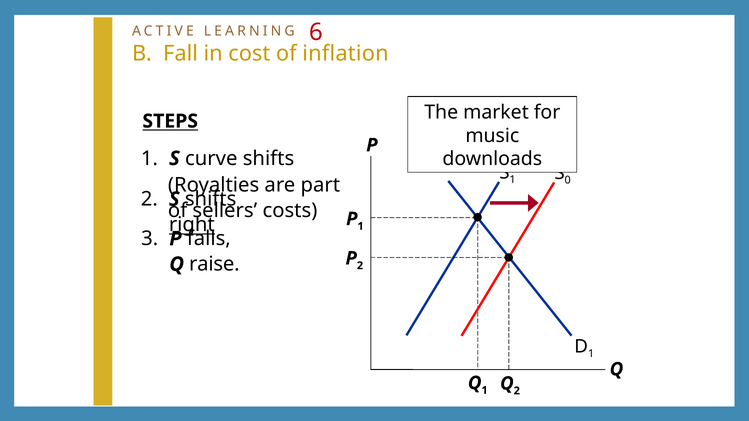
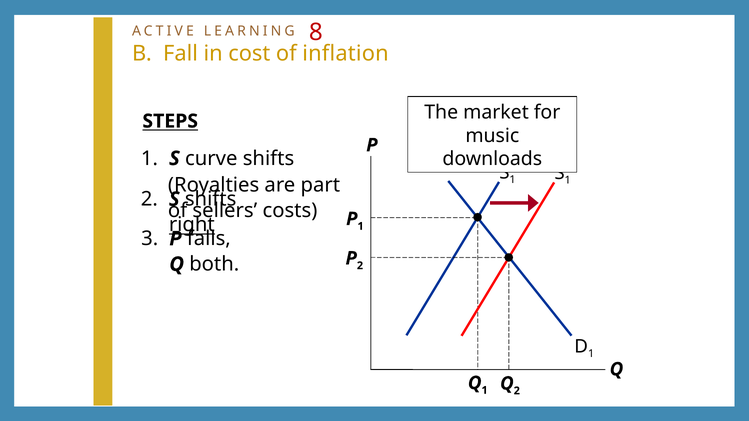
6: 6 -> 8 (316, 32)
0: 0 -> 1 (568, 180)
raise: raise -> both (214, 264)
